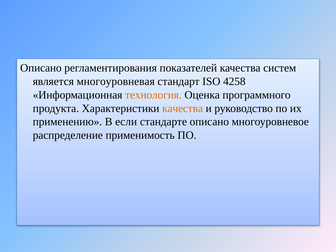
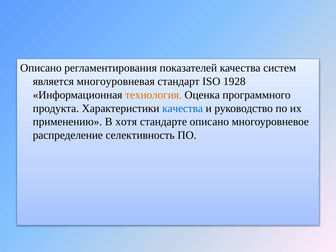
4258: 4258 -> 1928 (234, 81)
качества colour: orange -> blue (183, 108)
если: если -> хотя (126, 122)
применимость: применимость -> селективность (140, 135)
